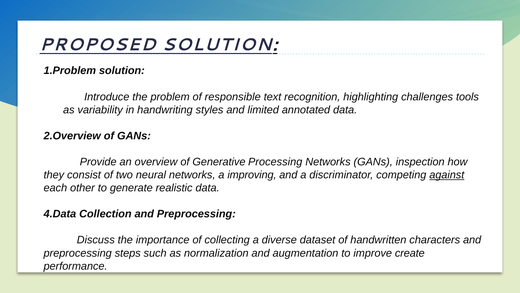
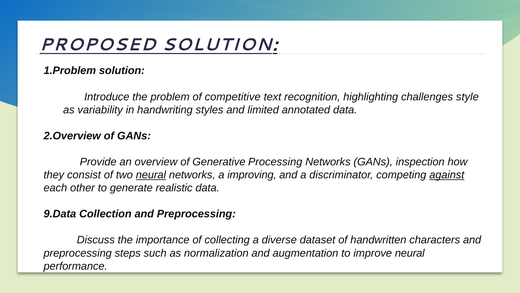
responsible: responsible -> competitive (233, 97)
tools: tools -> style (467, 97)
neural underline: none -> present (151, 175)
4.Data: 4.Data -> 9.Data (60, 214)
improve create: create -> neural (410, 253)
